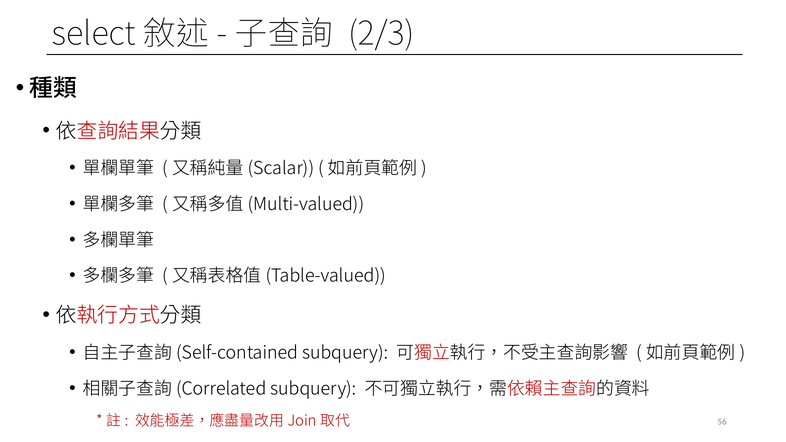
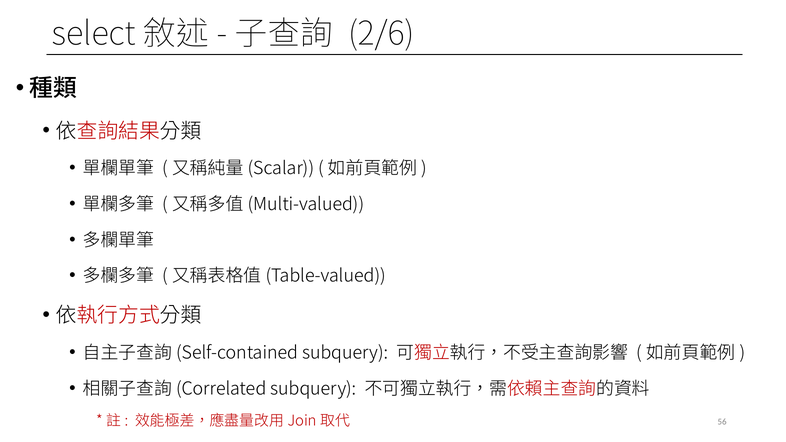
2/3: 2/3 -> 2/6 (381, 34)
